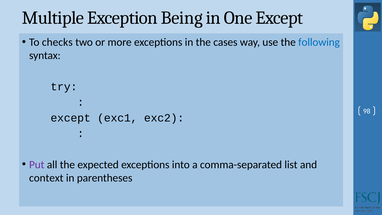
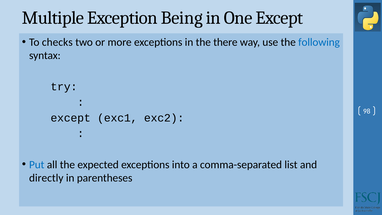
cases: cases -> there (225, 42)
Put colour: purple -> blue (37, 165)
context: context -> directly (46, 178)
